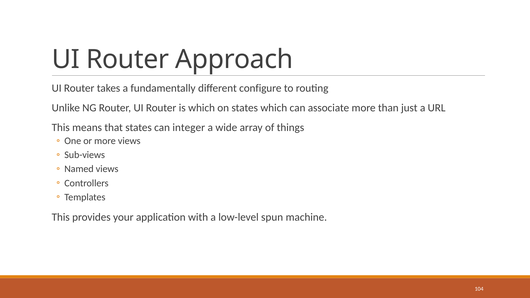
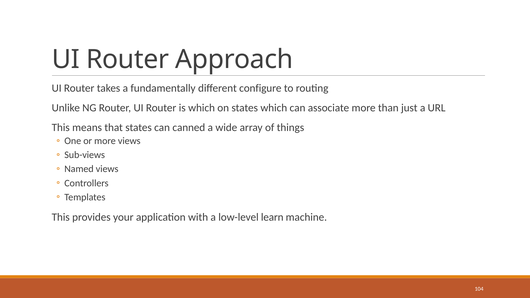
integer: integer -> canned (189, 127)
spun: spun -> learn (272, 217)
